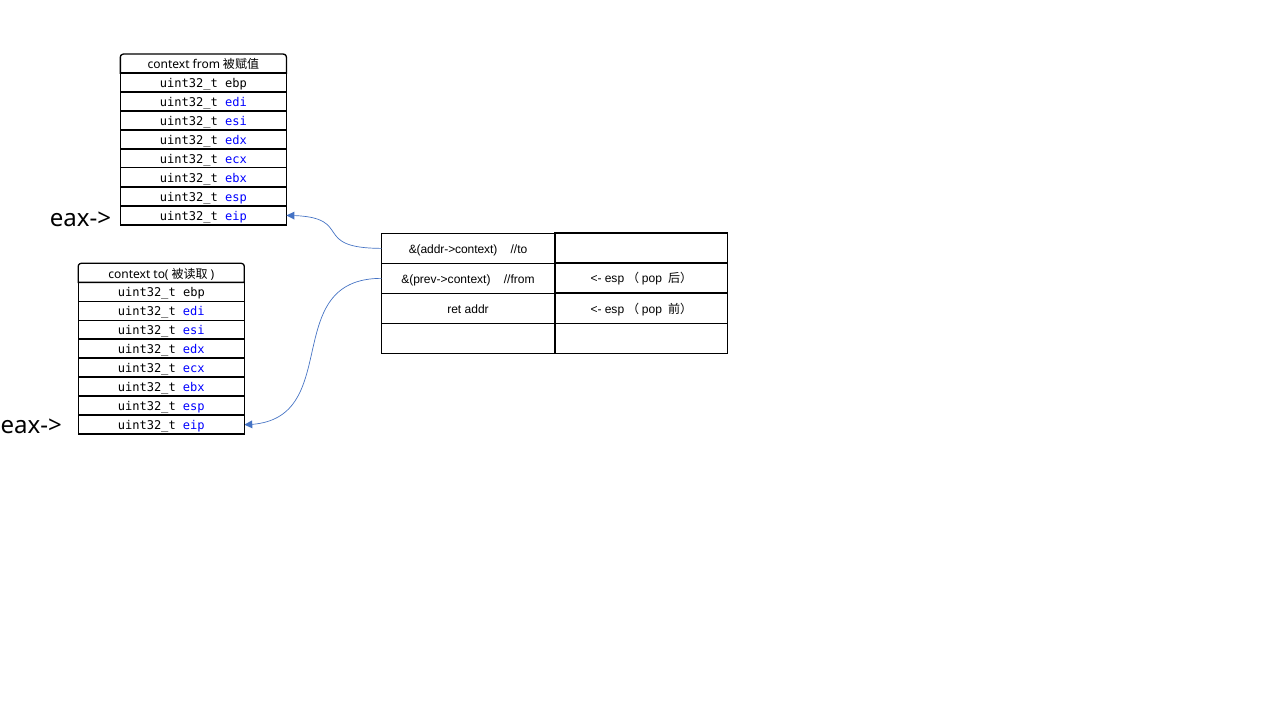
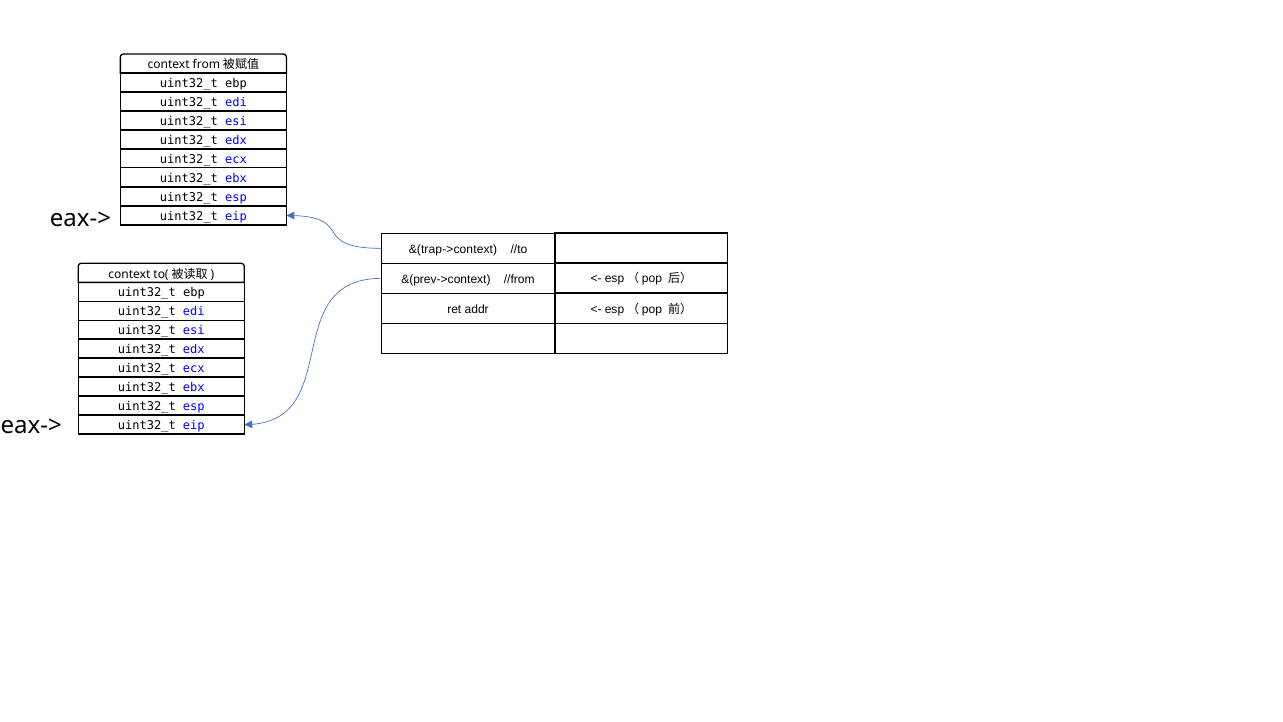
&(addr->context: &(addr->context -> &(trap->context (453, 249)
